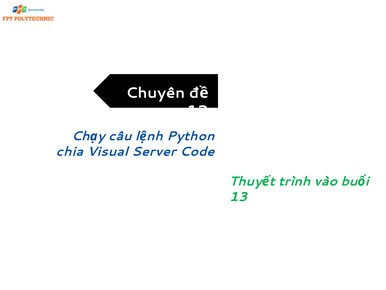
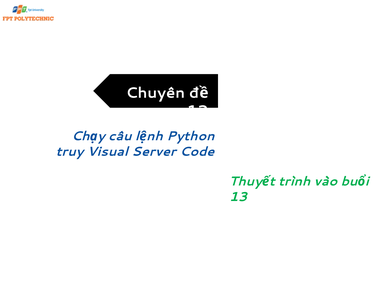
chia: chia -> truy (70, 151)
